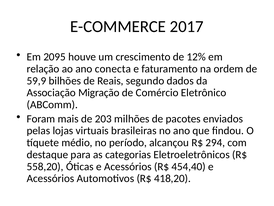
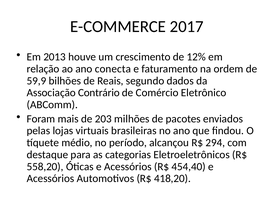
2095: 2095 -> 2013 (55, 57)
Migração: Migração -> Contrário (99, 92)
